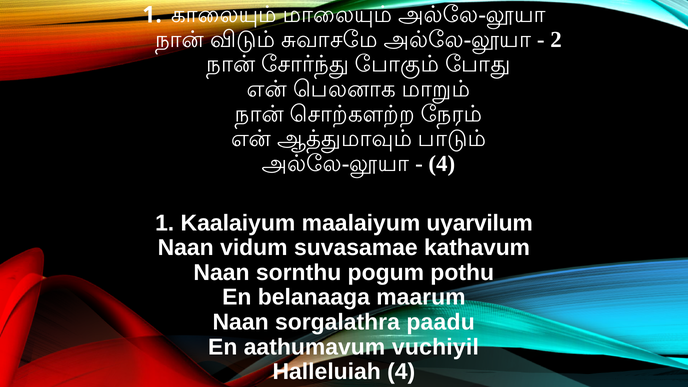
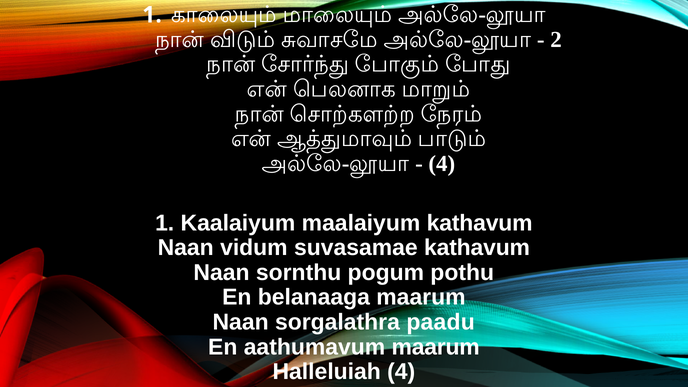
maalaiyum uyarvilum: uyarvilum -> kathavum (480, 223)
aathumavum vuchiyil: vuchiyil -> maarum (436, 347)
